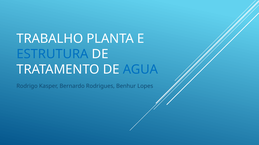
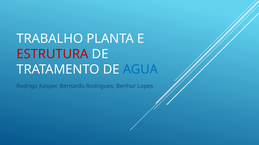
ESTRUTURA colour: blue -> red (52, 54)
